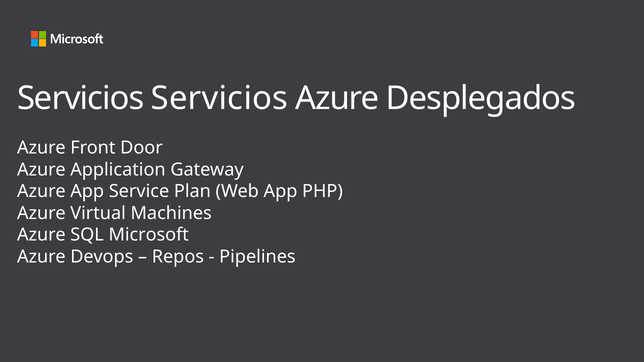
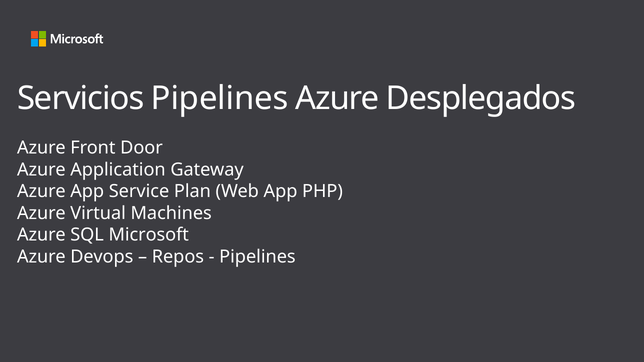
Servicios Servicios: Servicios -> Pipelines (220, 99)
